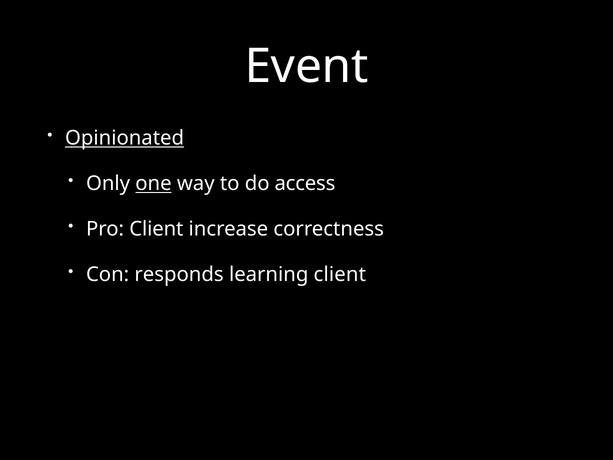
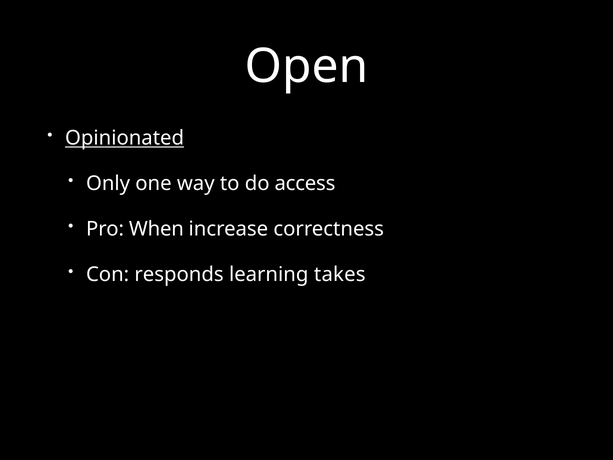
Event: Event -> Open (306, 66)
one underline: present -> none (153, 184)
Pro Client: Client -> When (156, 229)
learning client: client -> takes (340, 274)
